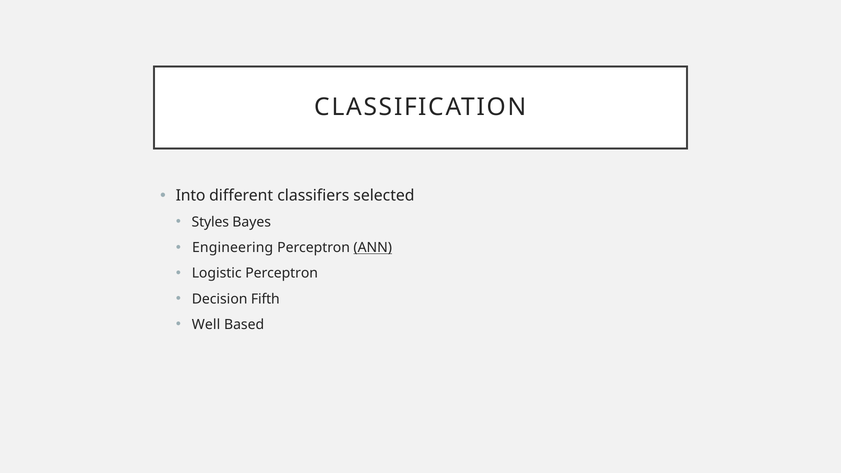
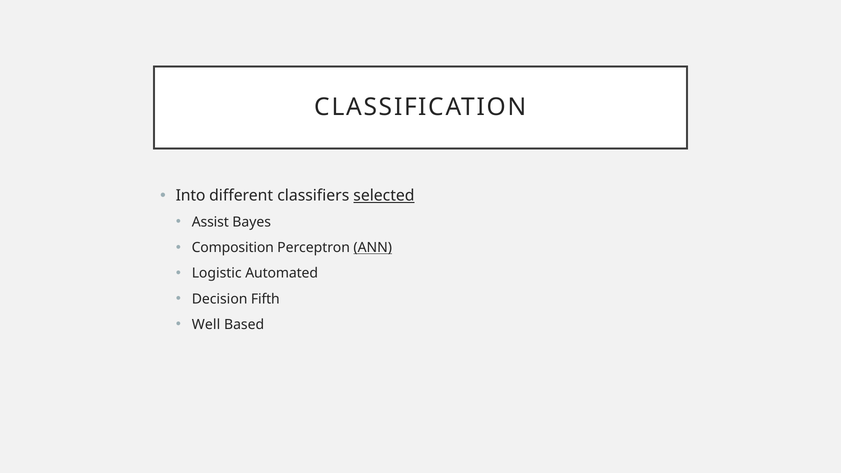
selected underline: none -> present (384, 196)
Styles: Styles -> Assist (210, 222)
Engineering: Engineering -> Composition (233, 248)
Logistic Perceptron: Perceptron -> Automated (282, 273)
